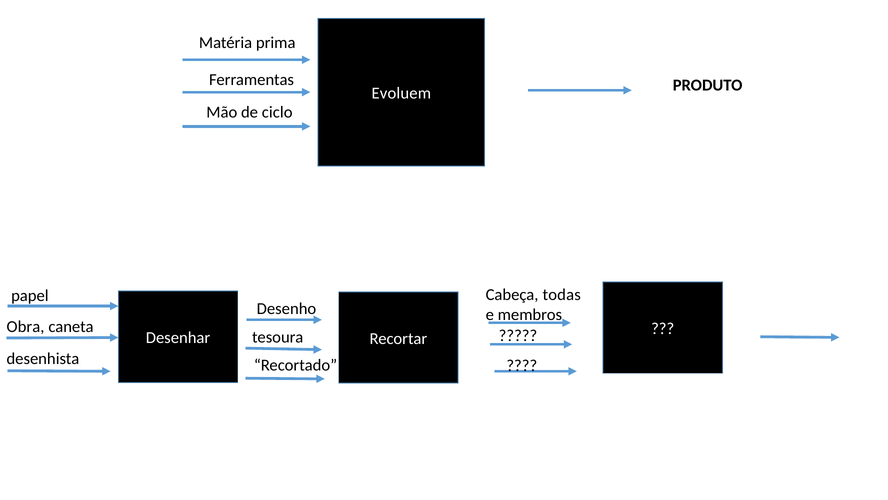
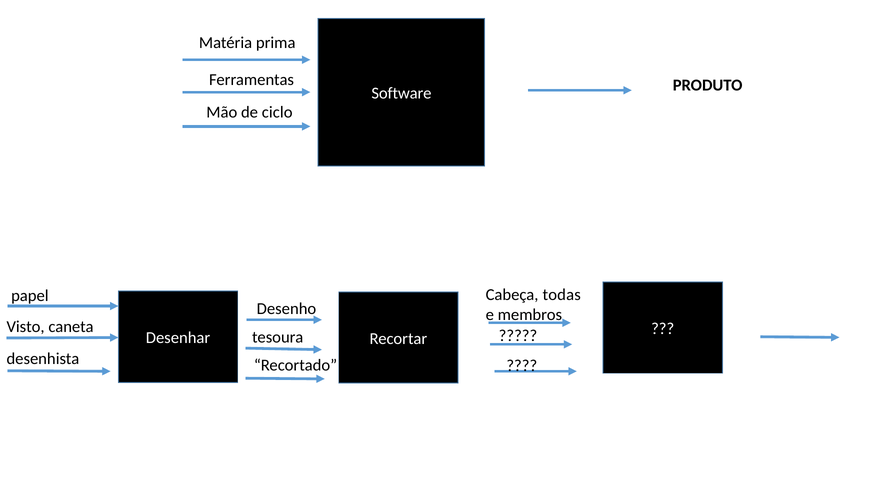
Evoluem: Evoluem -> Software (401, 93)
Obra: Obra -> Visto (26, 326)
